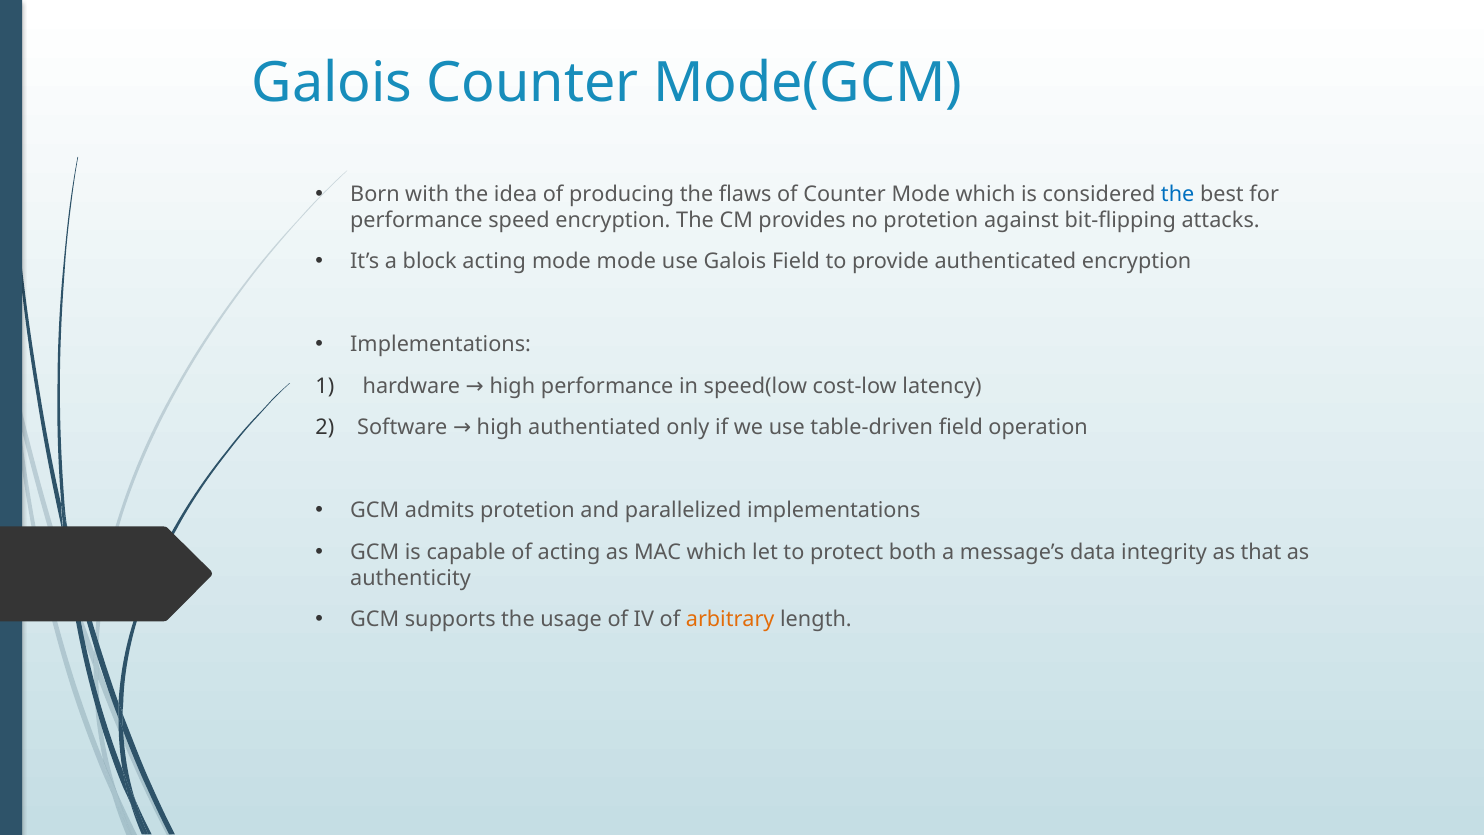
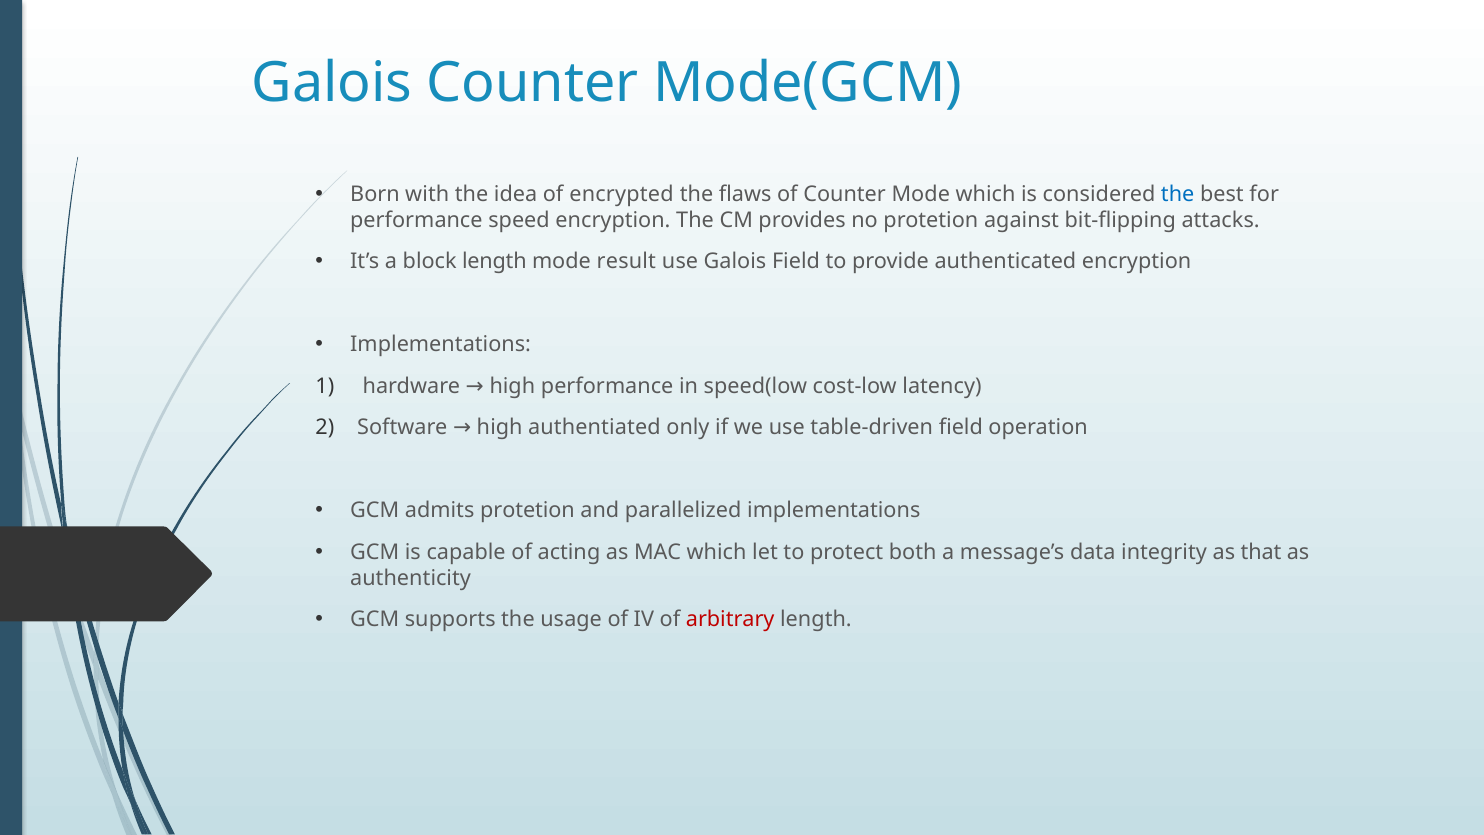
producing: producing -> encrypted (622, 194)
block acting: acting -> length (494, 262)
mode mode: mode -> result (626, 262)
arbitrary colour: orange -> red (730, 620)
